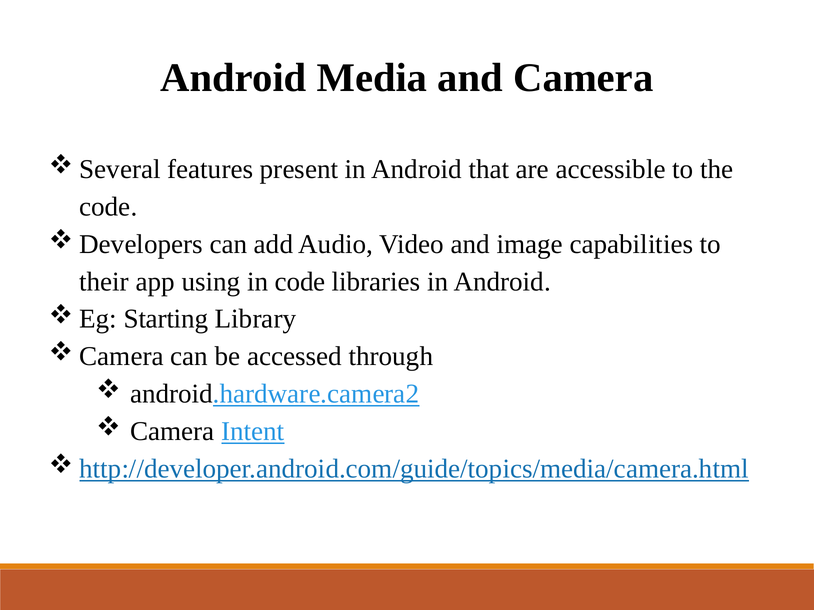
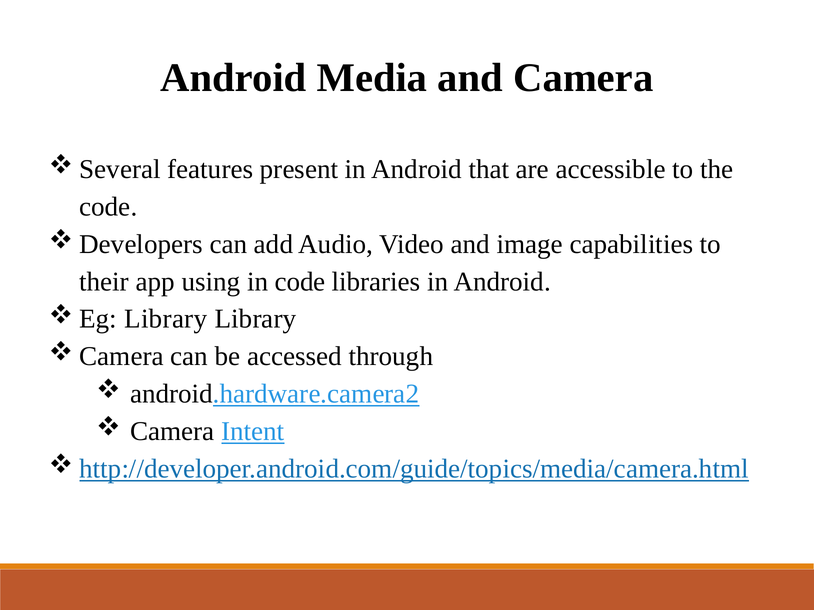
Starting: Starting -> Library (166, 319)
